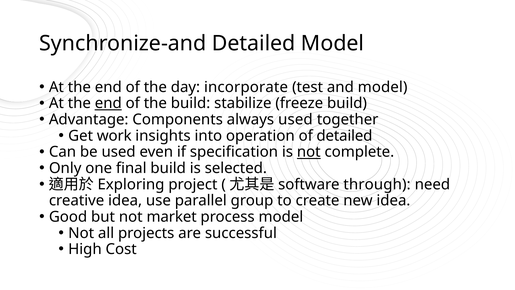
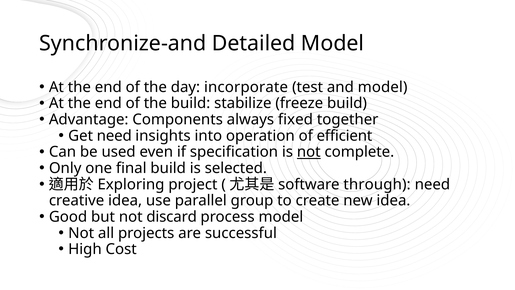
end underline: present -> none (108, 103)
always used: used -> fixed (295, 119)
Get work: work -> need (114, 136)
of detailed: detailed -> efficient (344, 136)
market: market -> discard (172, 217)
